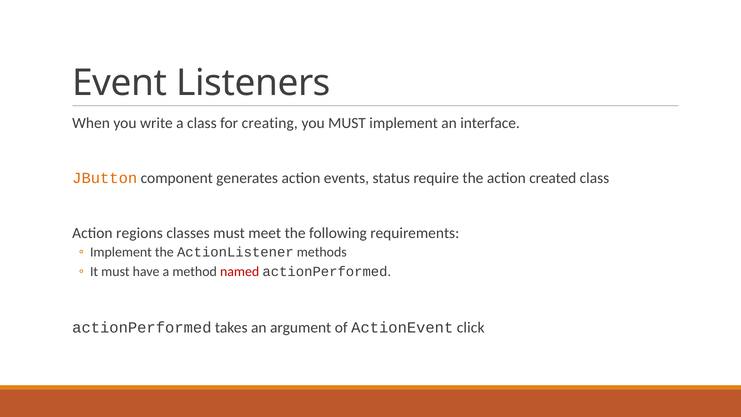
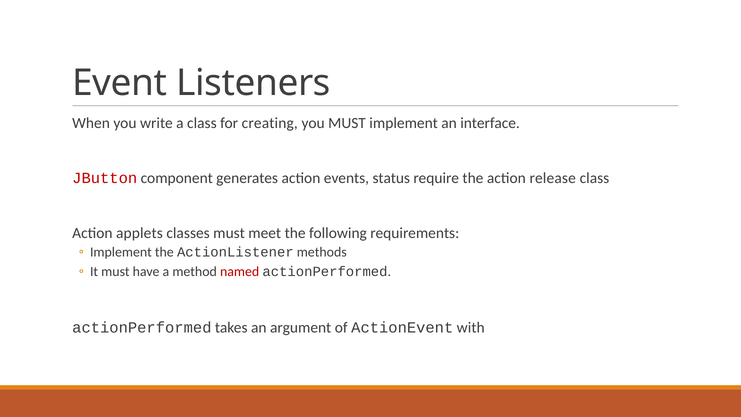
JButton colour: orange -> red (105, 178)
created: created -> release (553, 178)
regions: regions -> applets (139, 233)
click: click -> with (471, 327)
